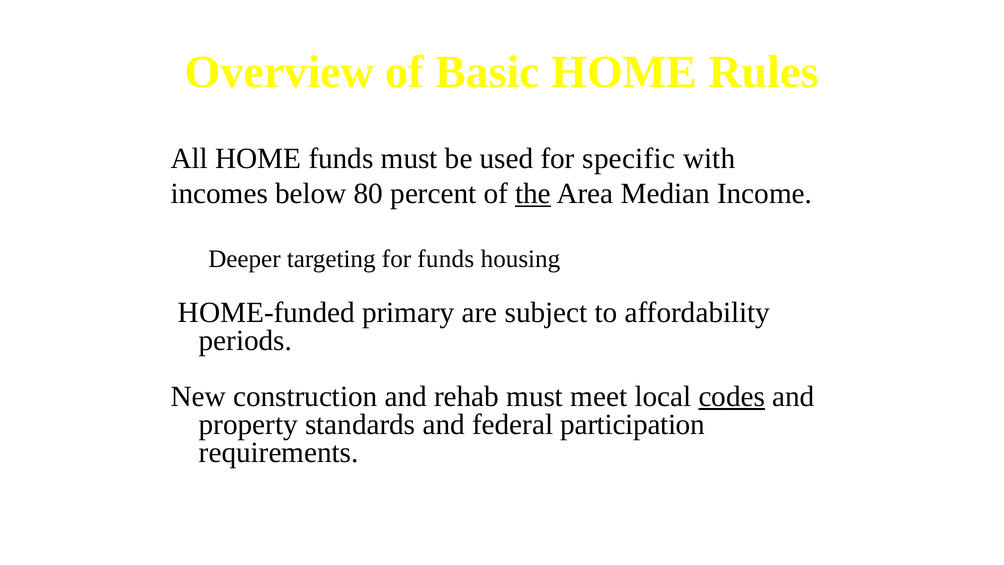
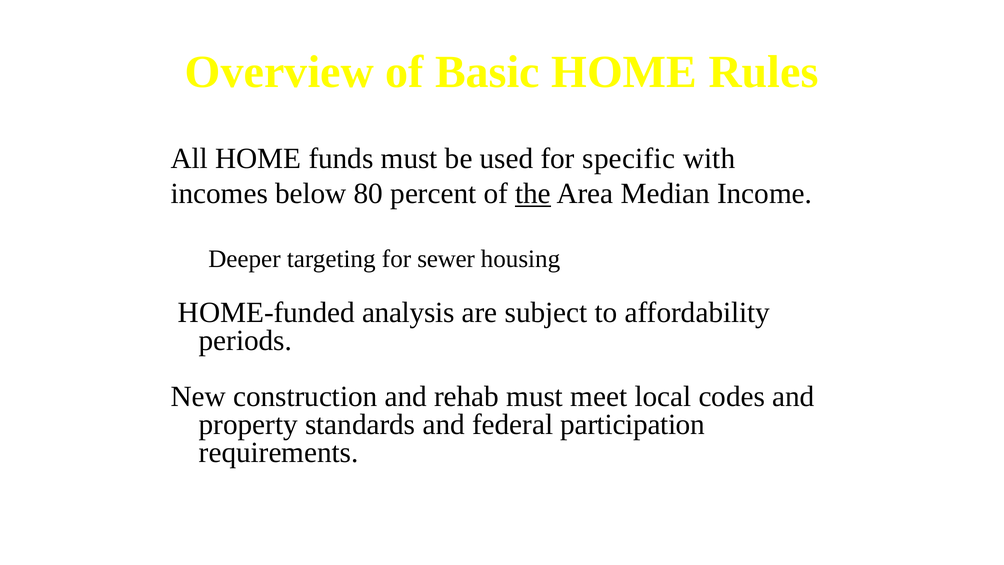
for funds: funds -> sewer (446, 259)
primary: primary -> analysis (408, 312)
codes underline: present -> none (732, 396)
